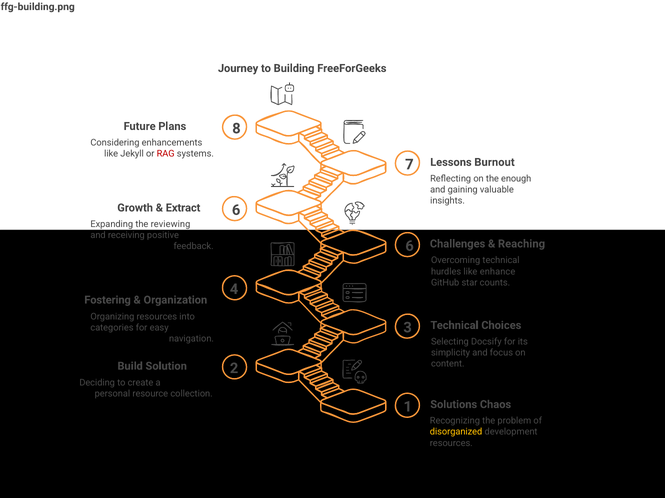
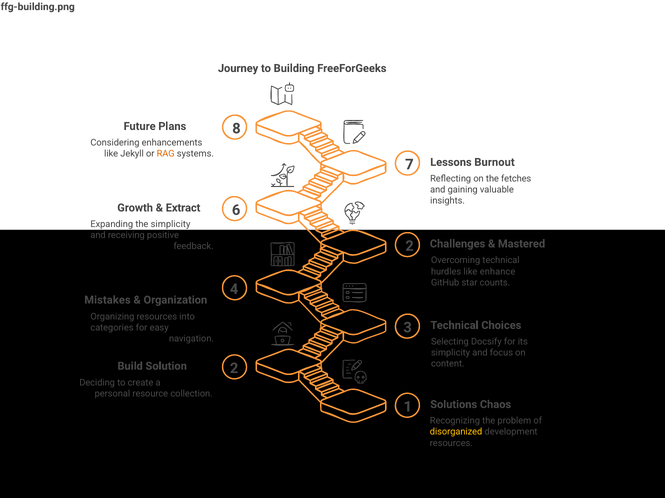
RAG colour: red -> orange (166, 154)
enough: enough -> fetches (516, 179)
the reviewing: reviewing -> simplicity (171, 224)
feedback 6: 6 -> 2 (410, 246)
Reaching: Reaching -> Mastered (522, 244)
Fostering: Fostering -> Mistakes (107, 300)
